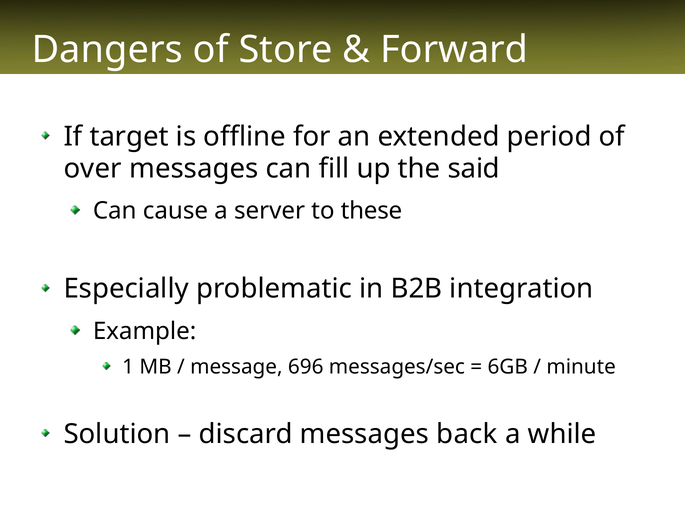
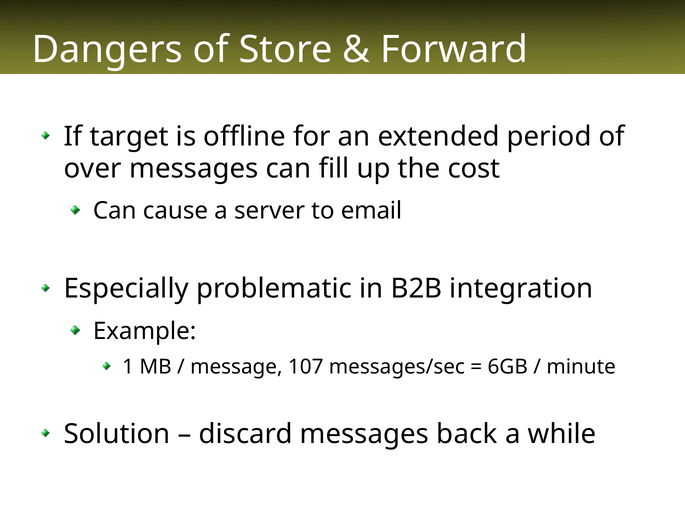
said: said -> cost (474, 169)
these: these -> email (371, 211)
696: 696 -> 107 (306, 367)
